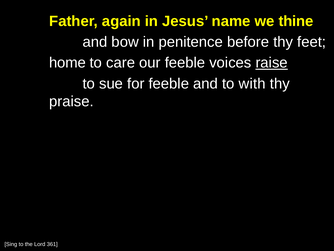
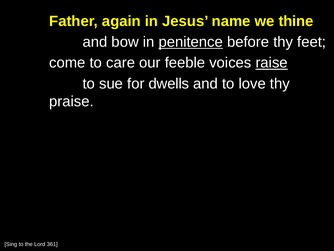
penitence underline: none -> present (191, 42)
home: home -> come (67, 63)
for feeble: feeble -> dwells (169, 83)
with: with -> love (252, 83)
